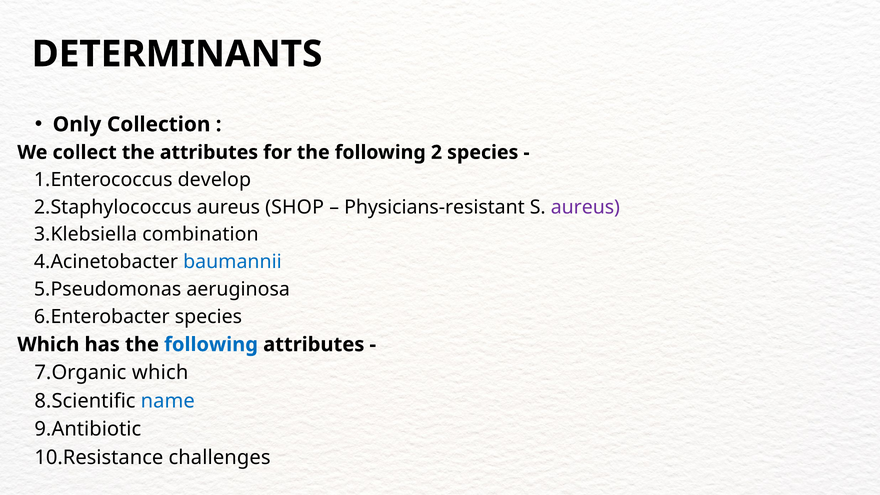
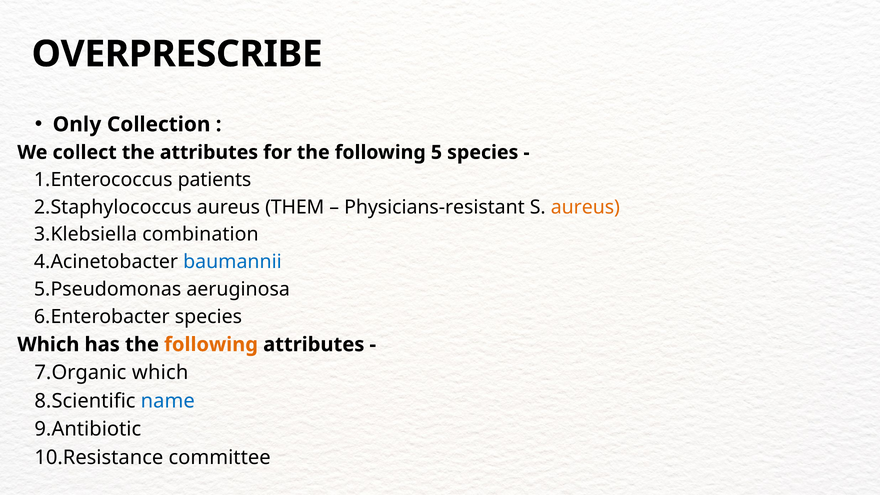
DETERMINANTS: DETERMINANTS -> OVERPRESCRIBE (177, 54)
2: 2 -> 5 (436, 152)
develop: develop -> patients (214, 180)
SHOP: SHOP -> THEM (295, 207)
aureus colour: purple -> orange (585, 207)
following colour: blue -> orange (211, 345)
challenges: challenges -> committee (220, 457)
